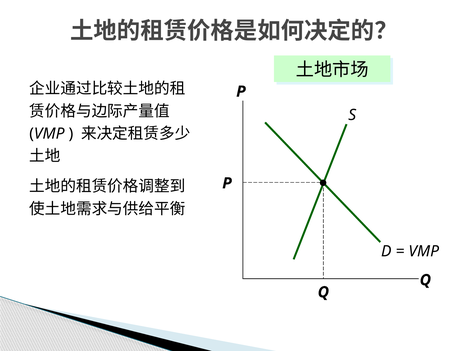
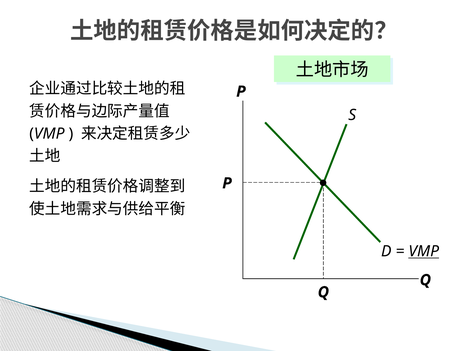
VMP underline: none -> present (424, 251)
